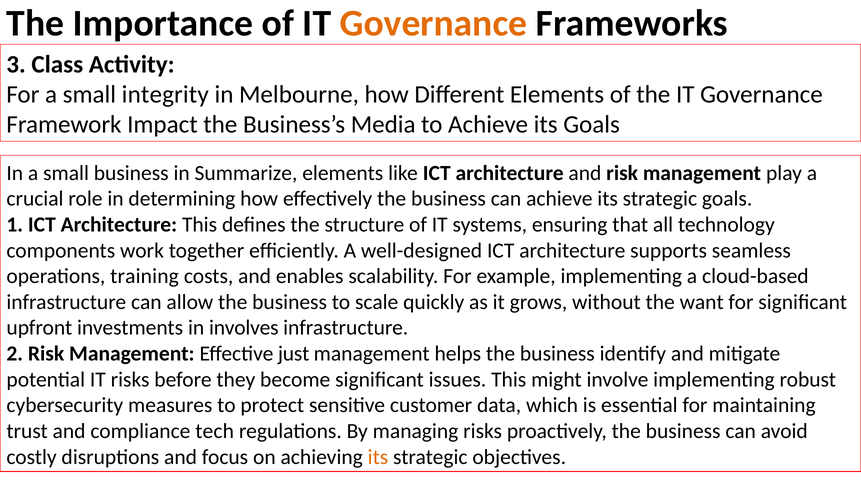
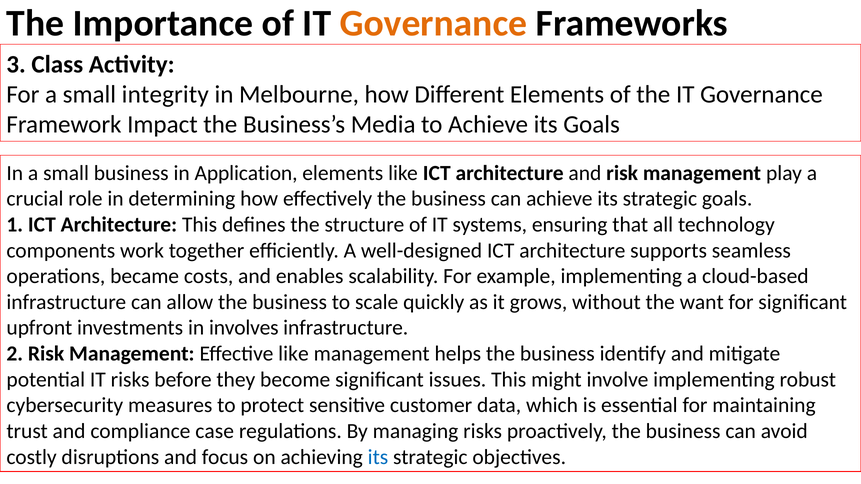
Summarize: Summarize -> Application (246, 173)
training: training -> became (145, 276)
Effective just: just -> like (293, 354)
tech: tech -> case (215, 431)
its colour: orange -> blue (378, 457)
